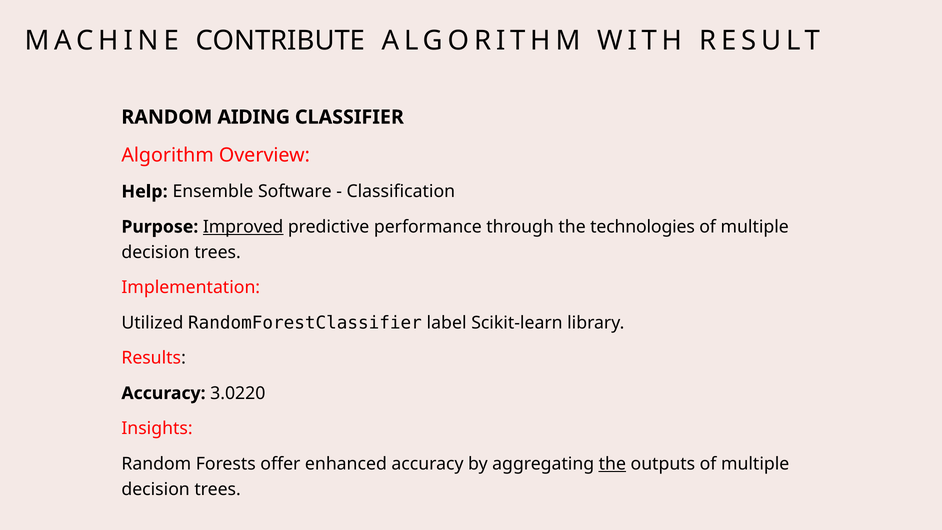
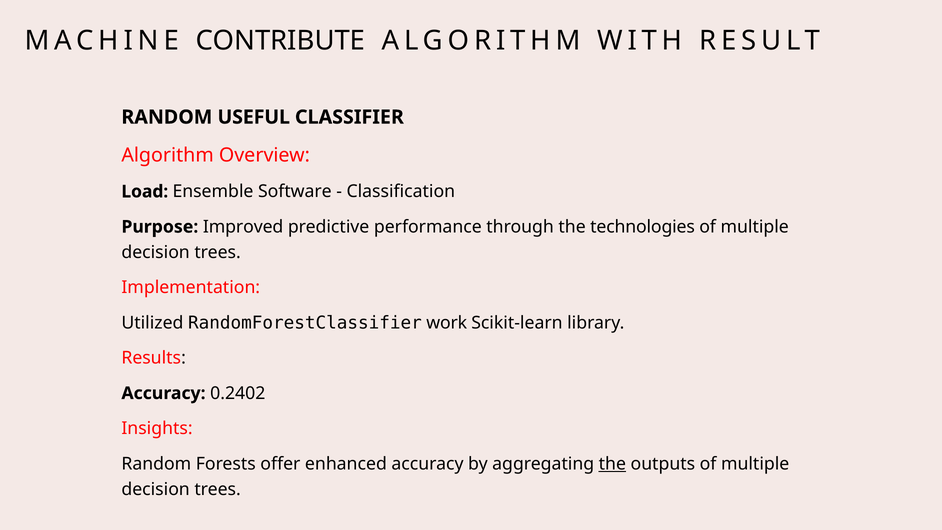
AIDING: AIDING -> USEFUL (254, 117)
Help: Help -> Load (145, 192)
Improved underline: present -> none (243, 227)
label: label -> work (447, 323)
3.0220: 3.0220 -> 0.2402 (238, 393)
